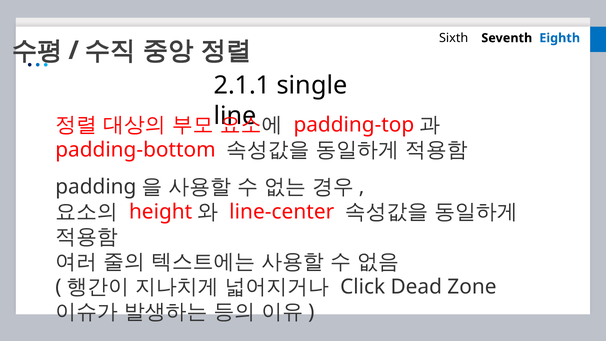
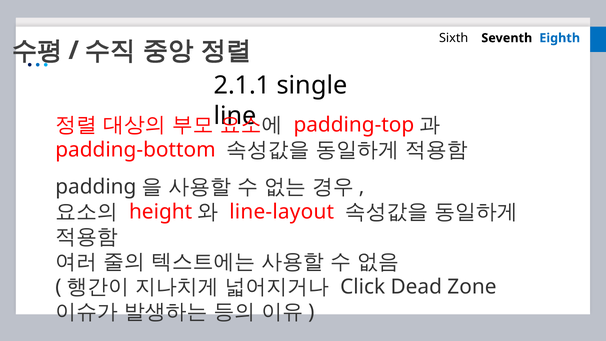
line-center: line-center -> line-layout (282, 212)
